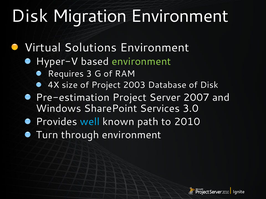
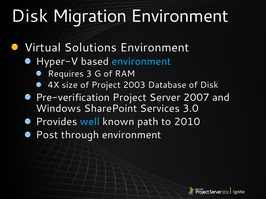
environment colour: light green -> light blue (141, 62)
Pre-estimation: Pre-estimation -> Pre-verification (73, 98)
Turn: Turn -> Post (47, 135)
